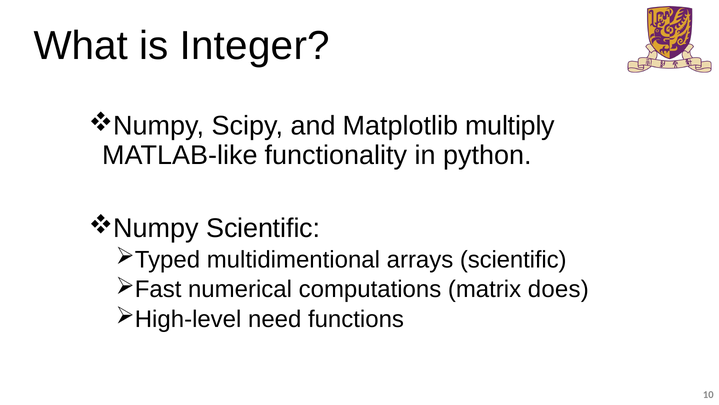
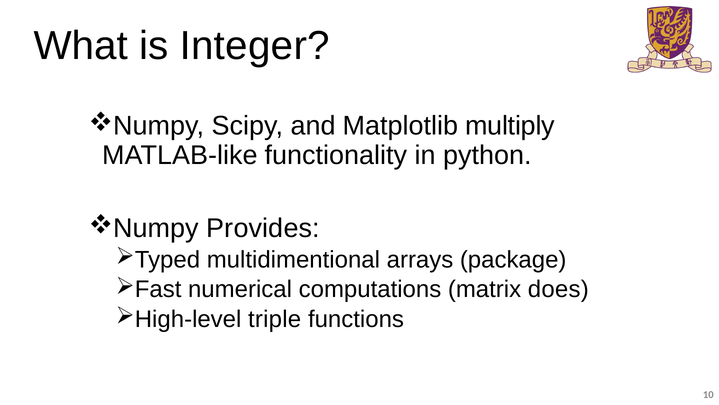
Scientific: Scientific -> Provides (263, 228)
arrays scientific: scientific -> package (513, 260)
need: need -> triple (275, 319)
